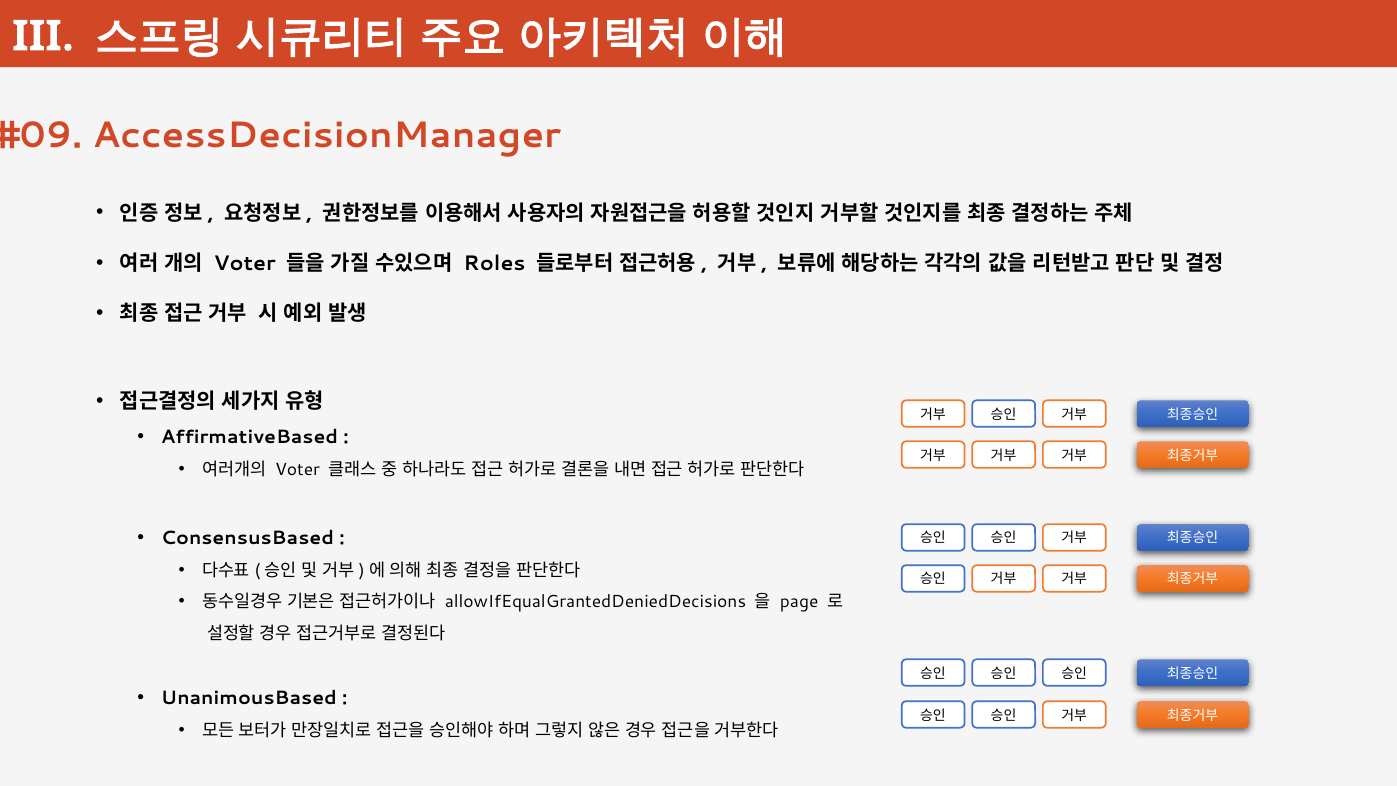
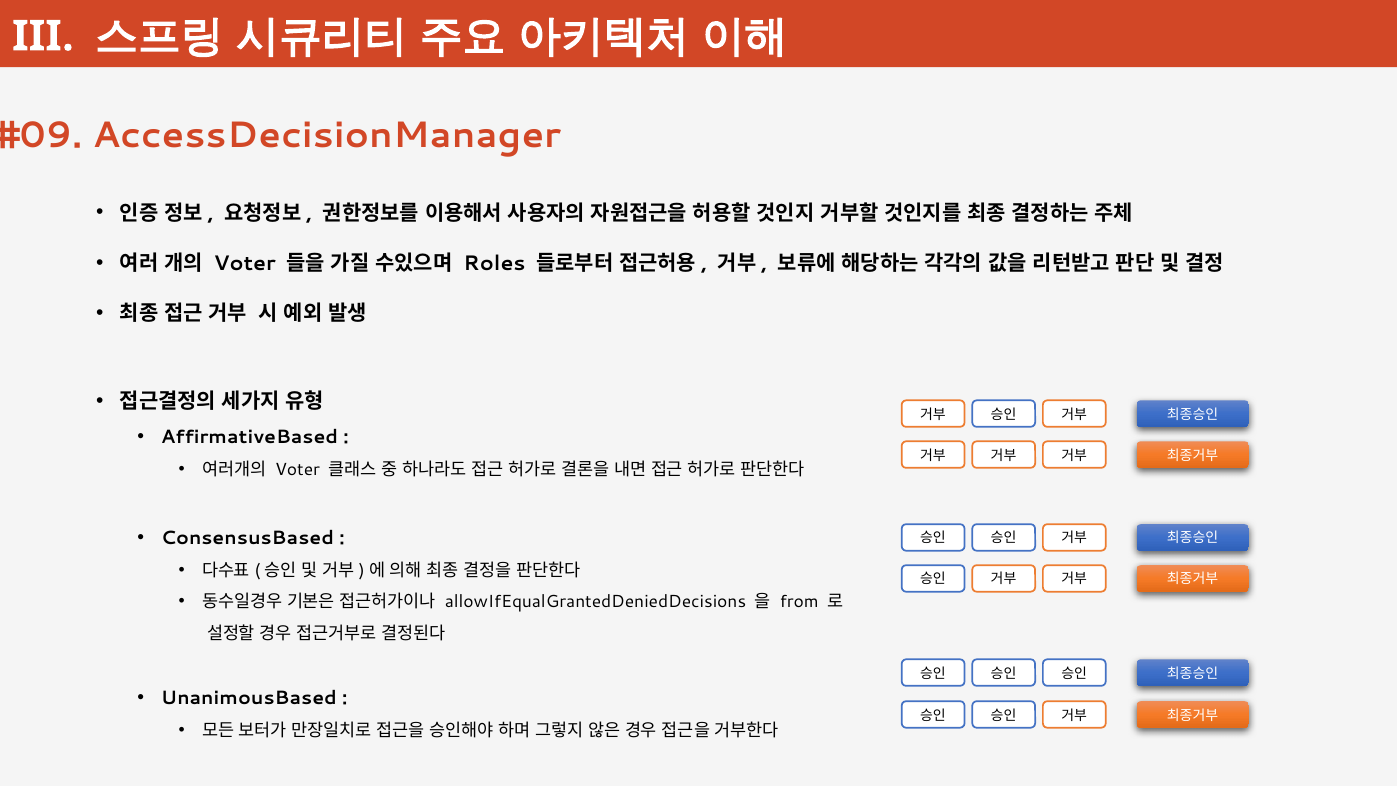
page: page -> from (799, 602)
